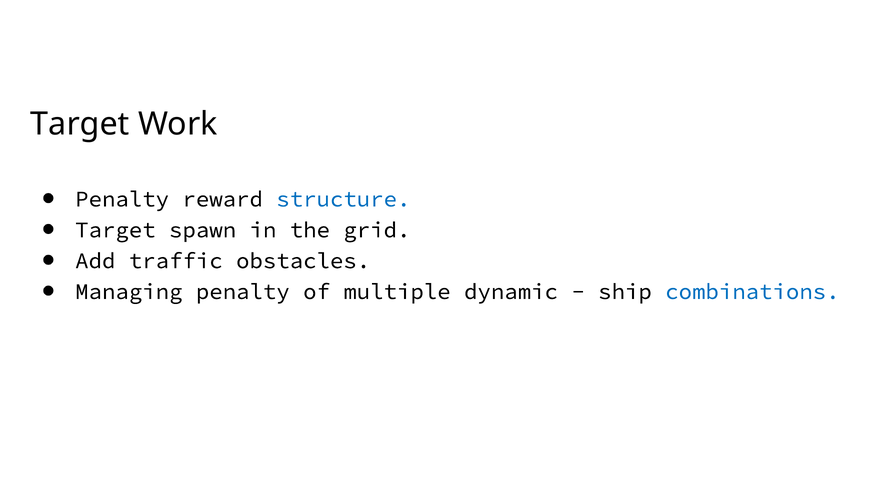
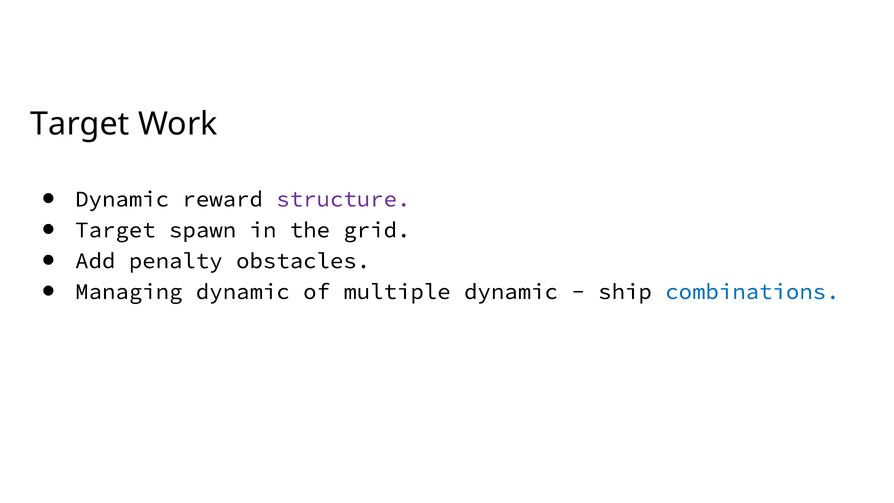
Penalty: Penalty -> Dynamic (122, 199)
structure colour: blue -> purple (343, 199)
traffic: traffic -> penalty (176, 261)
Managing penalty: penalty -> dynamic (243, 292)
